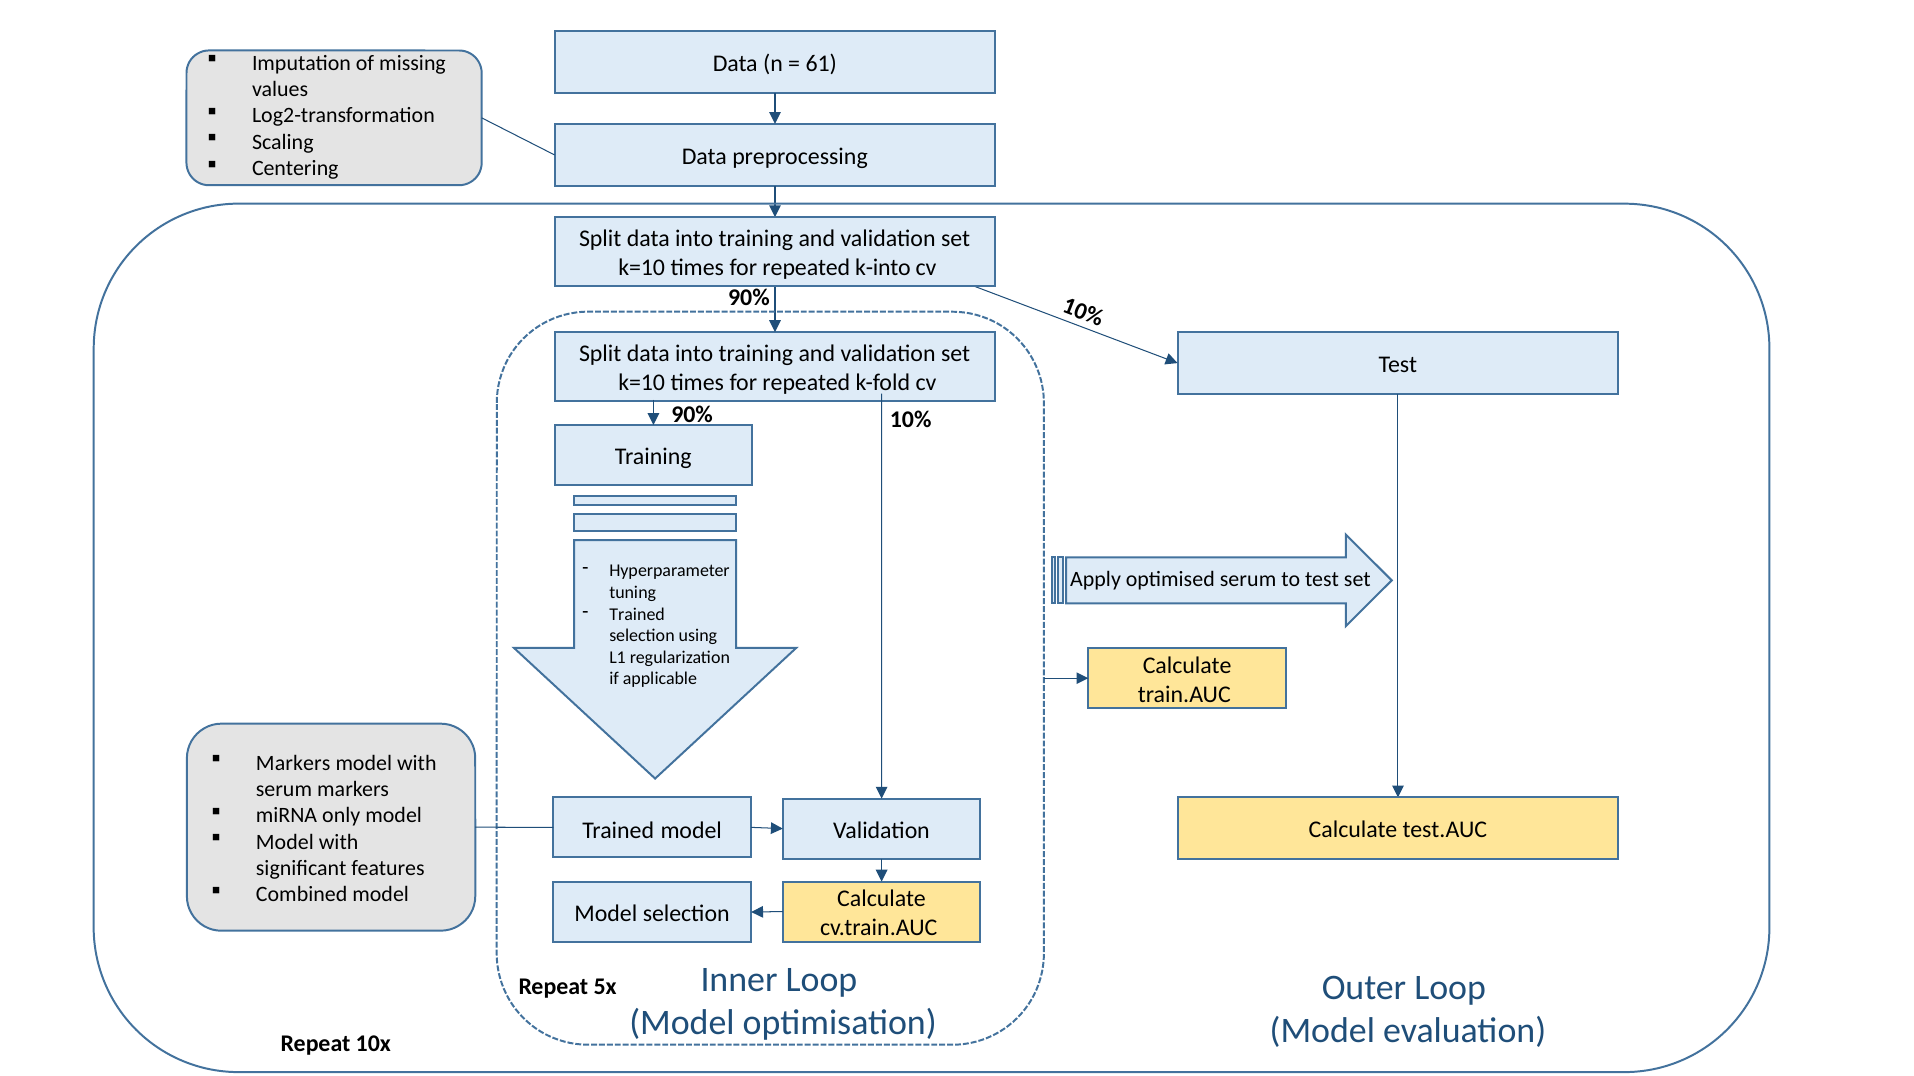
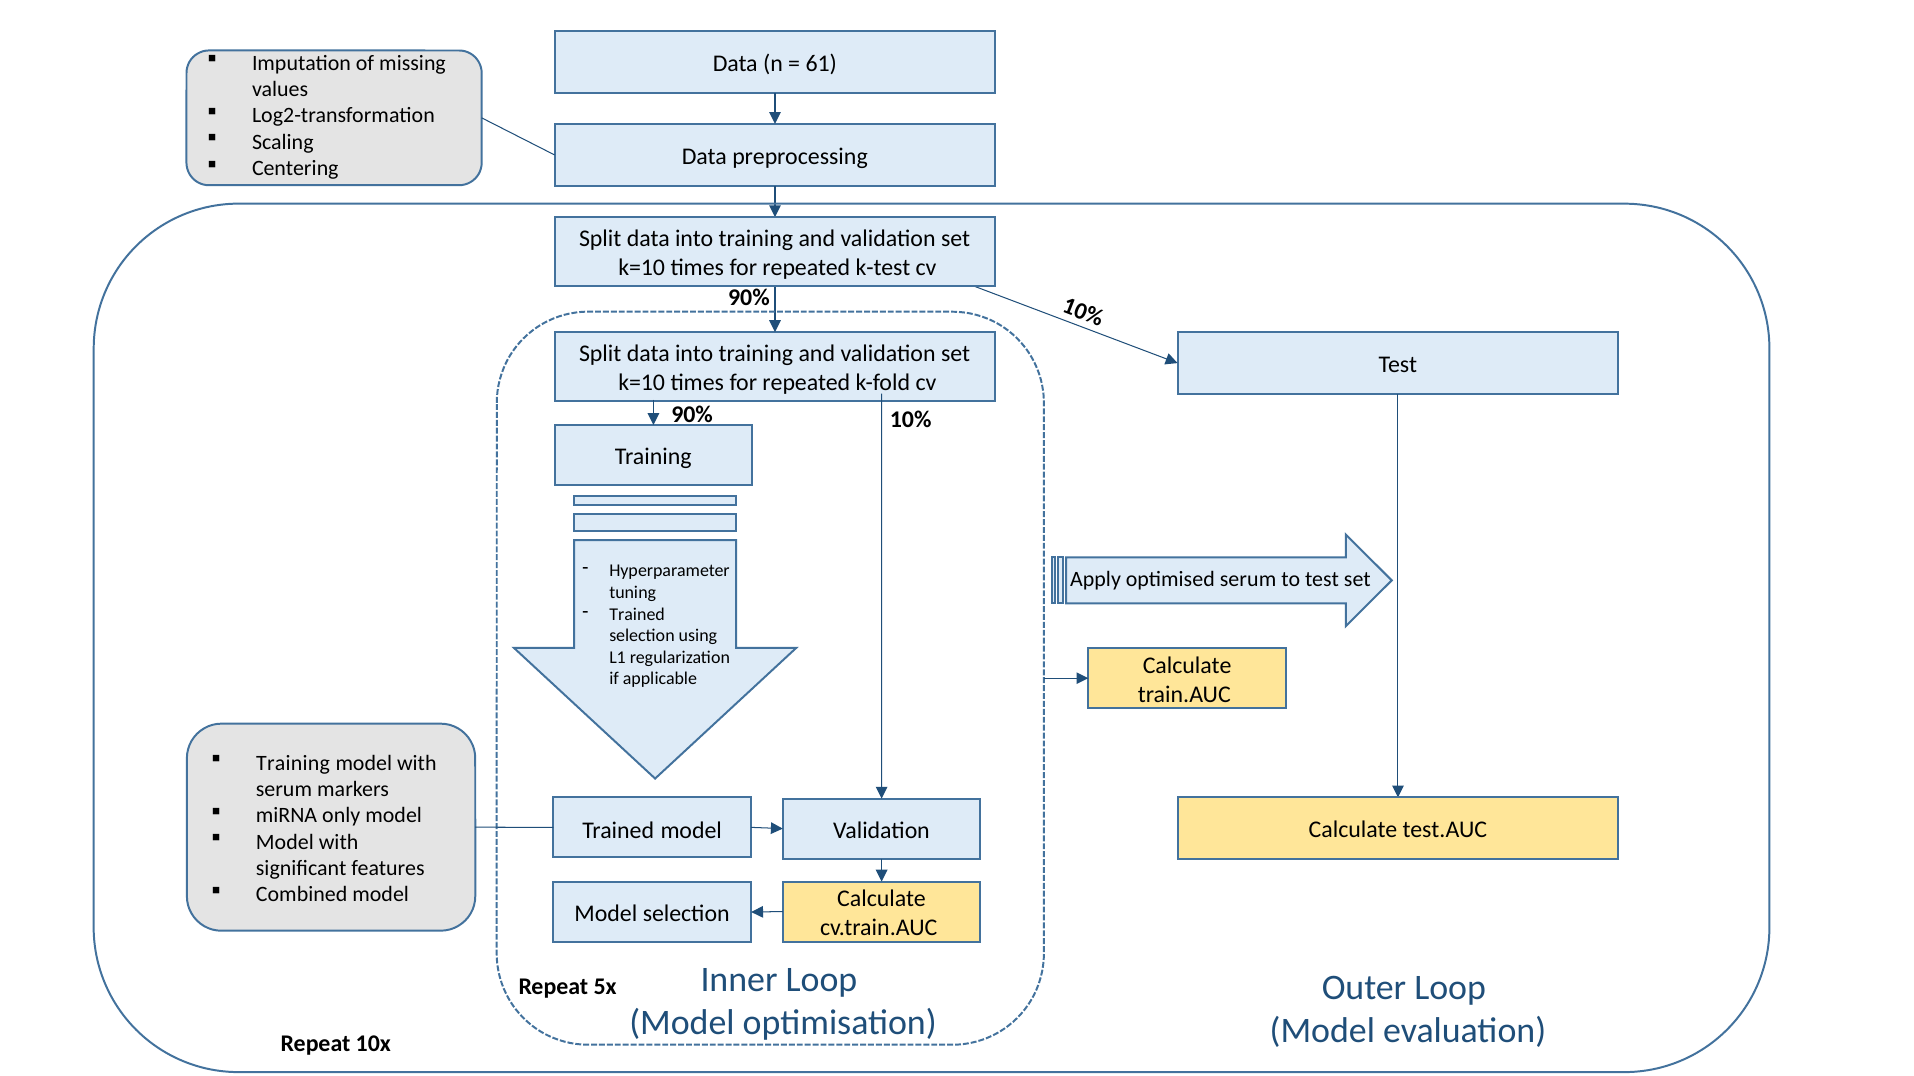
k-into: k-into -> k-test (883, 268)
Markers: Markers -> Training (293, 763)
